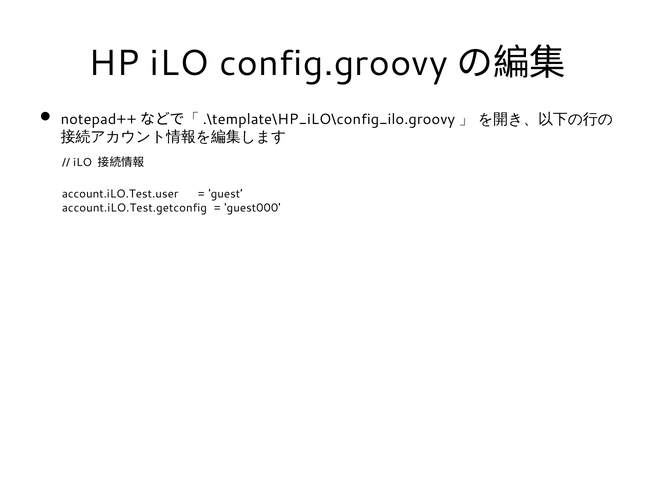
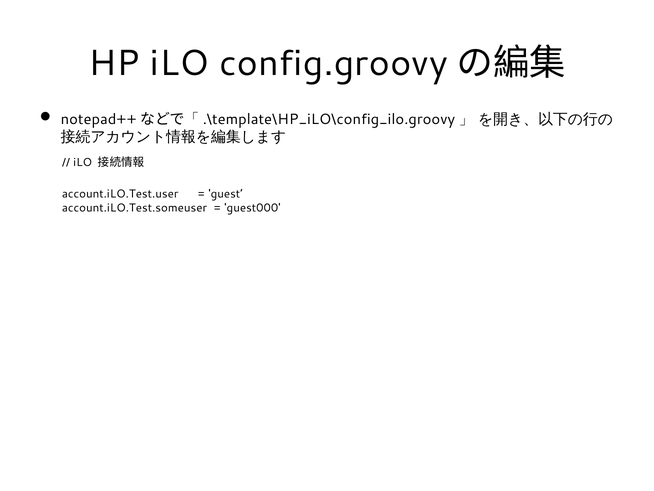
account.iLO.Test.getconfig: account.iLO.Test.getconfig -> account.iLO.Test.someuser (134, 208)
